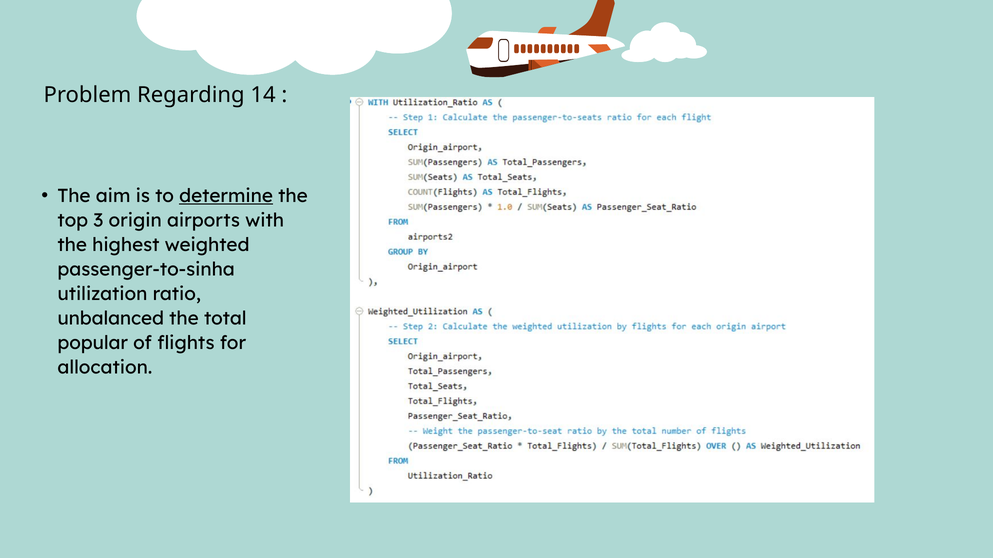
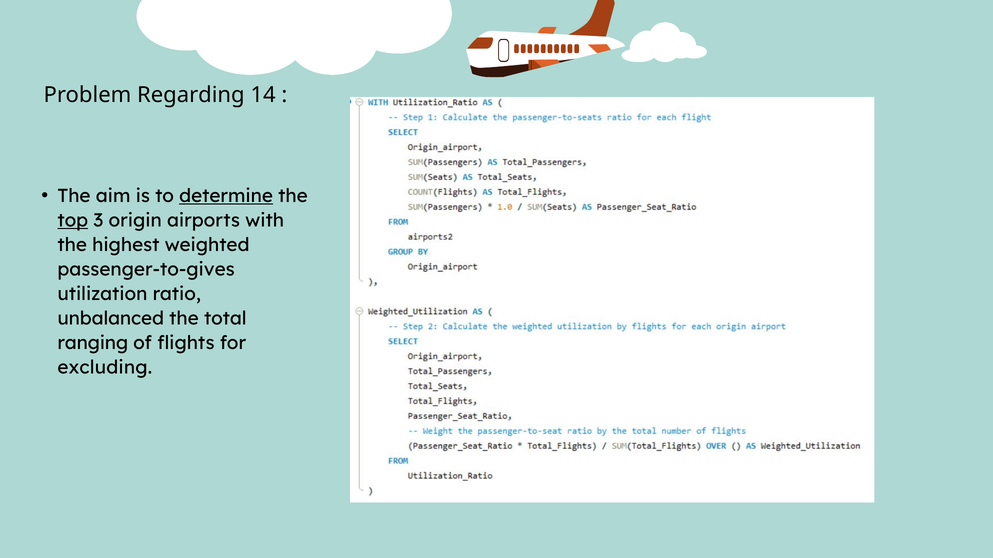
top underline: none -> present (73, 221)
passenger-to-sinha: passenger-to-sinha -> passenger-to-gives (146, 270)
popular: popular -> ranging (93, 343)
allocation: allocation -> excluding (105, 368)
